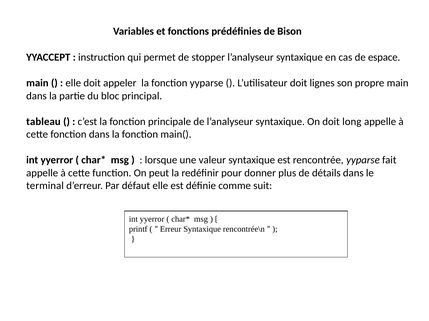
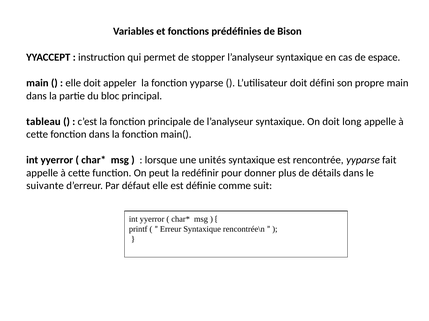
lignes: lignes -> défini (322, 83)
valeur: valeur -> unités (212, 160)
terminal: terminal -> suivante (45, 186)
